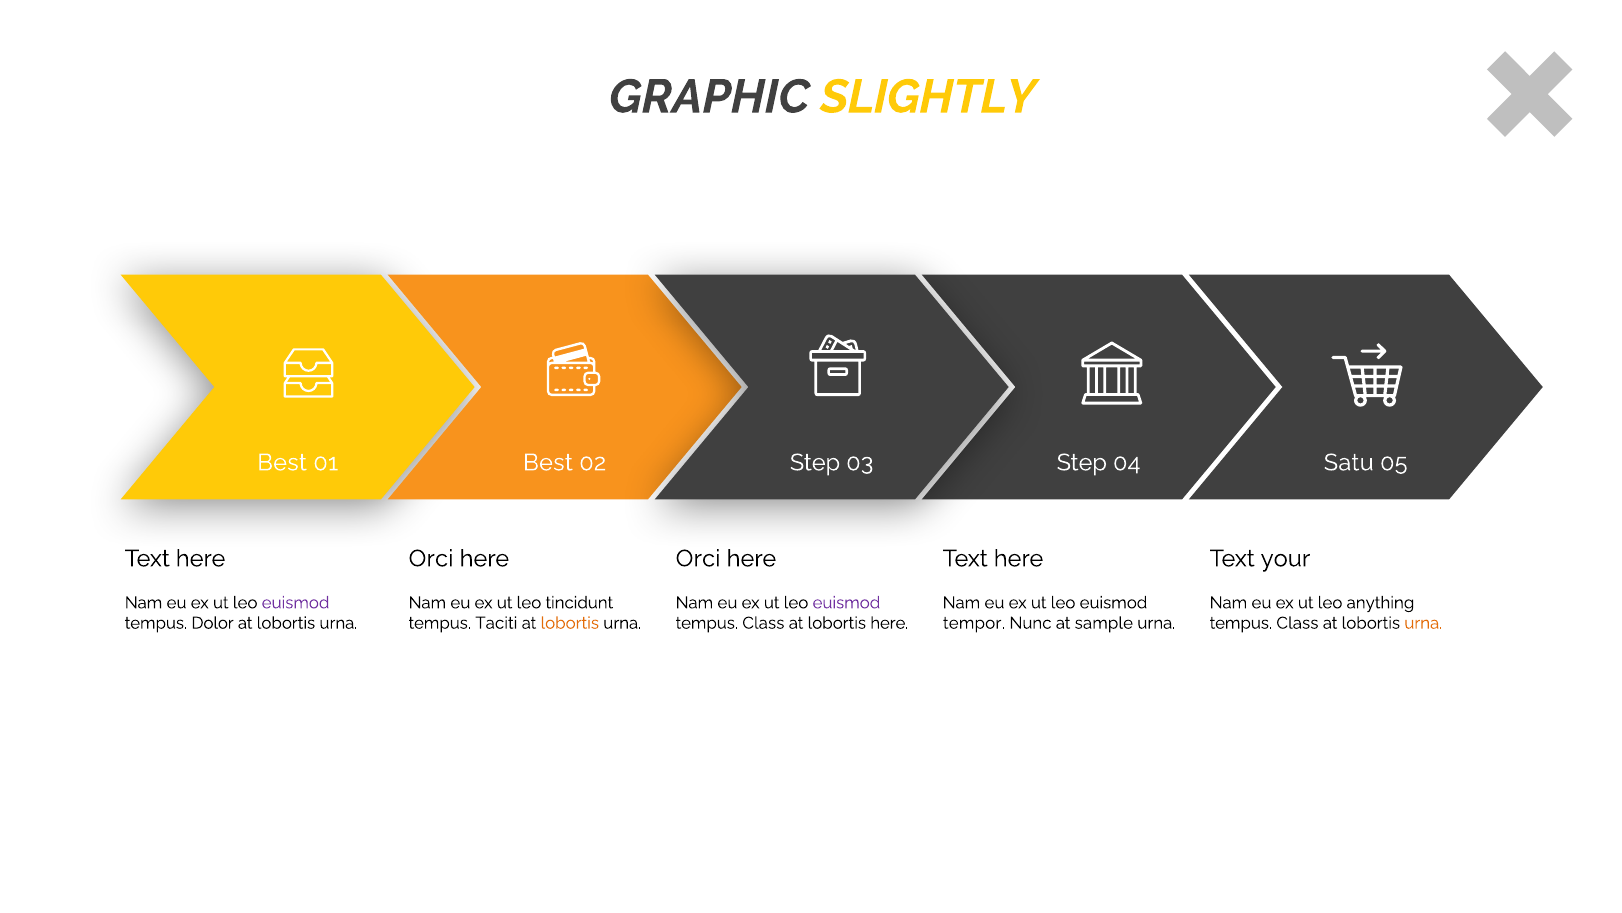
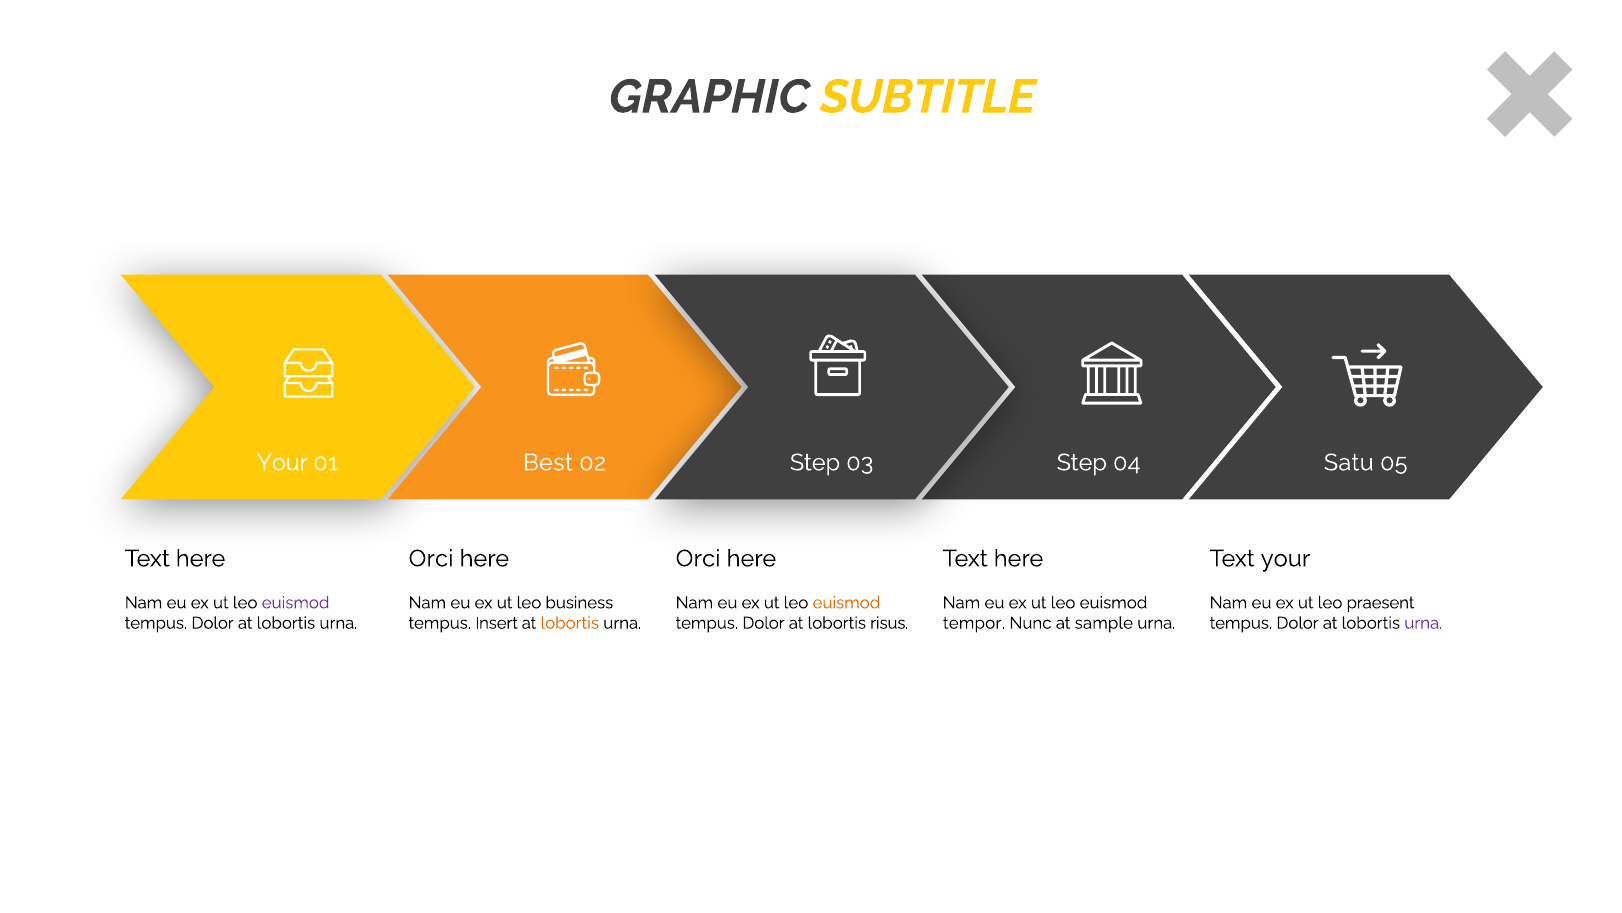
SLIGHTLY: SLIGHTLY -> SUBTITLE (928, 97)
Best: Best -> Your (282, 462)
tincidunt: tincidunt -> business (579, 602)
euismod colour: purple -> orange (846, 602)
anything: anything -> praesent (1381, 602)
Taciti: Taciti -> Insert (496, 623)
Class: Class -> Dolor (763, 623)
lobortis here: here -> risus (889, 623)
Class: Class -> Dolor (1298, 623)
urna colour: orange -> purple (1423, 623)
